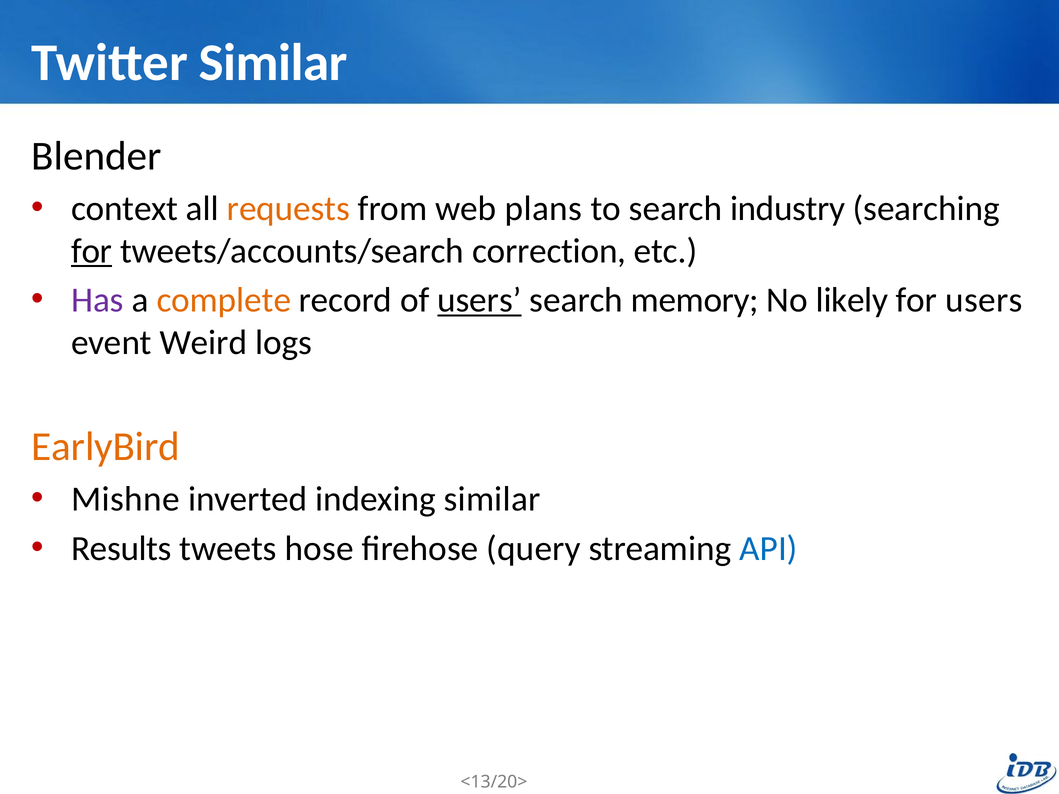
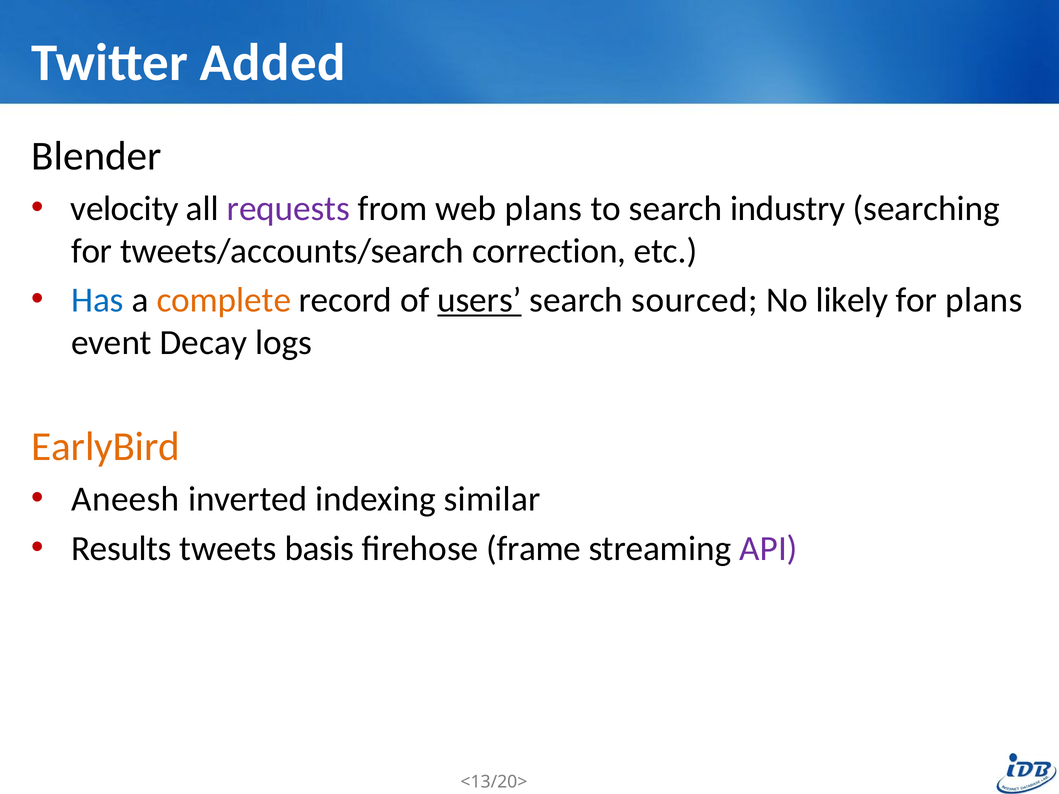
Twitter Similar: Similar -> Added (273, 63)
context: context -> velocity (125, 209)
requests colour: orange -> purple (288, 209)
for underline: present -> none (92, 251)
Has colour: purple -> blue (97, 300)
memory: memory -> sourced (694, 300)
for users: users -> plans (984, 300)
Weird: Weird -> Decay (203, 343)
Mishne: Mishne -> Aneesh (125, 499)
hose: hose -> basis (319, 549)
query: query -> frame (534, 549)
API colour: blue -> purple (768, 549)
